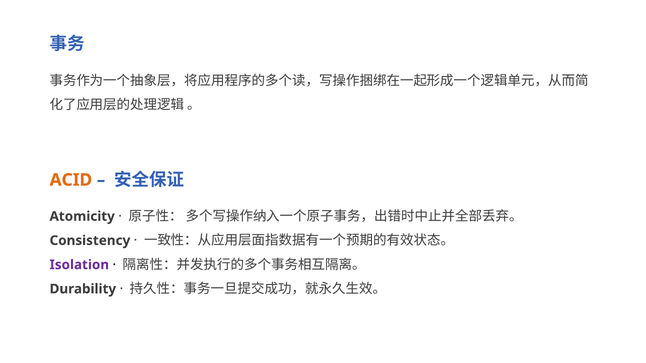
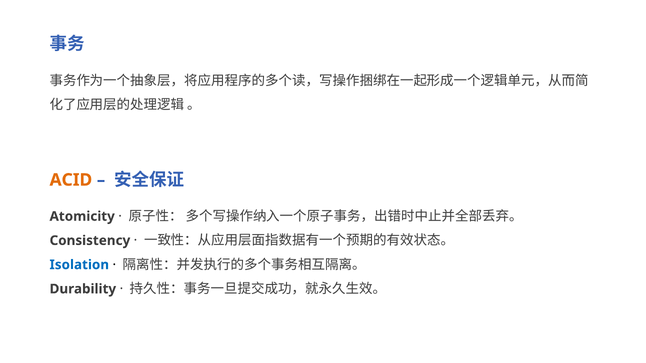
Isolation colour: purple -> blue (79, 265)
